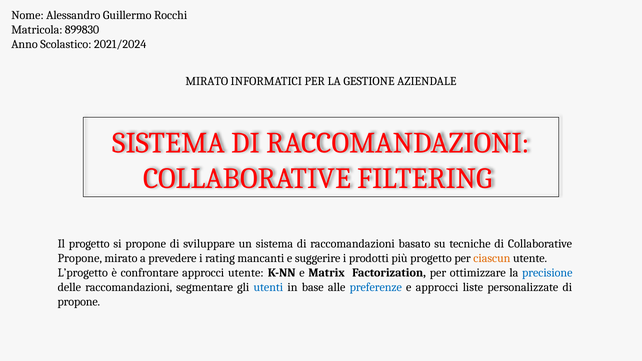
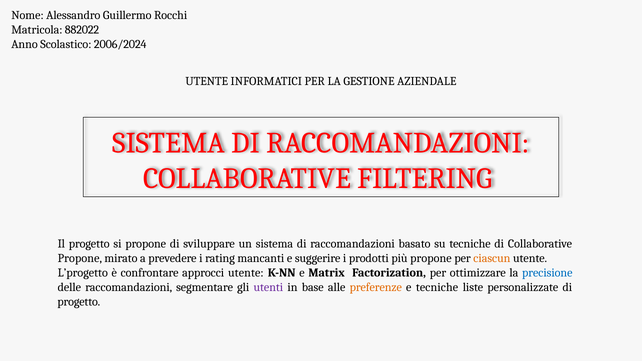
899830: 899830 -> 882022 (82, 30)
2021/2024: 2021/2024 -> 2006/2024 (120, 44)
MIRATO: MIRATO -> UTENTE (207, 81)
più progetto: progetto -> propone (431, 258)
utenti colour: blue -> purple (268, 287)
preferenze colour: blue -> orange (376, 287)
e approcci: approcci -> tecniche (437, 287)
propone: propone -> progetto (79, 302)
